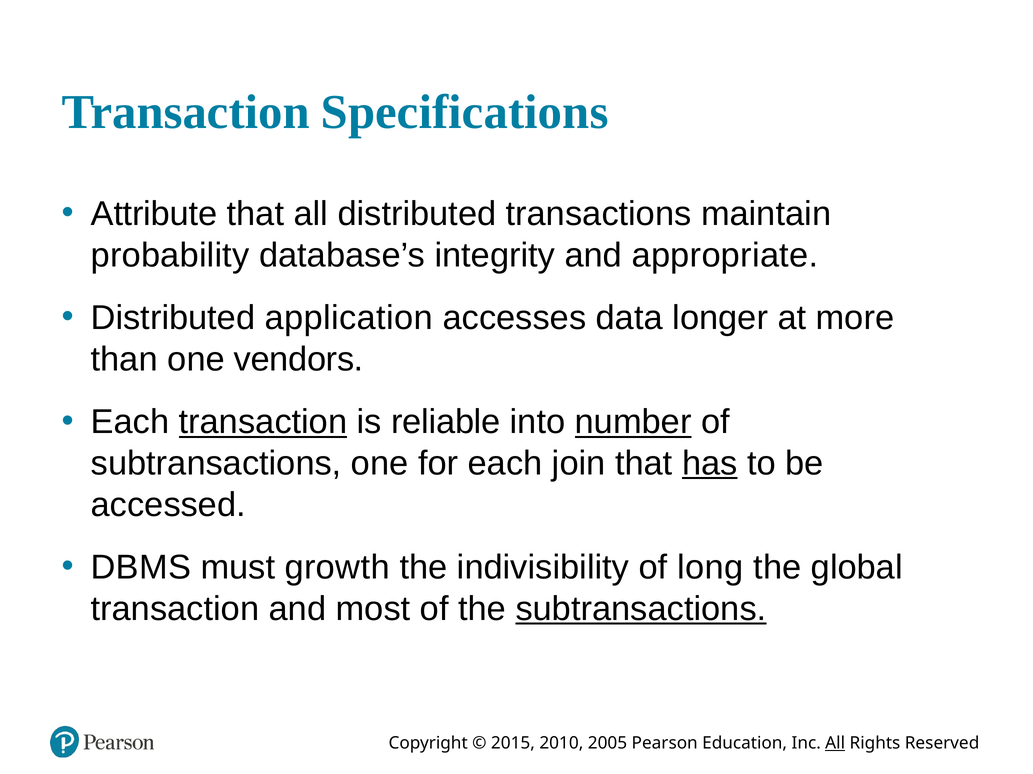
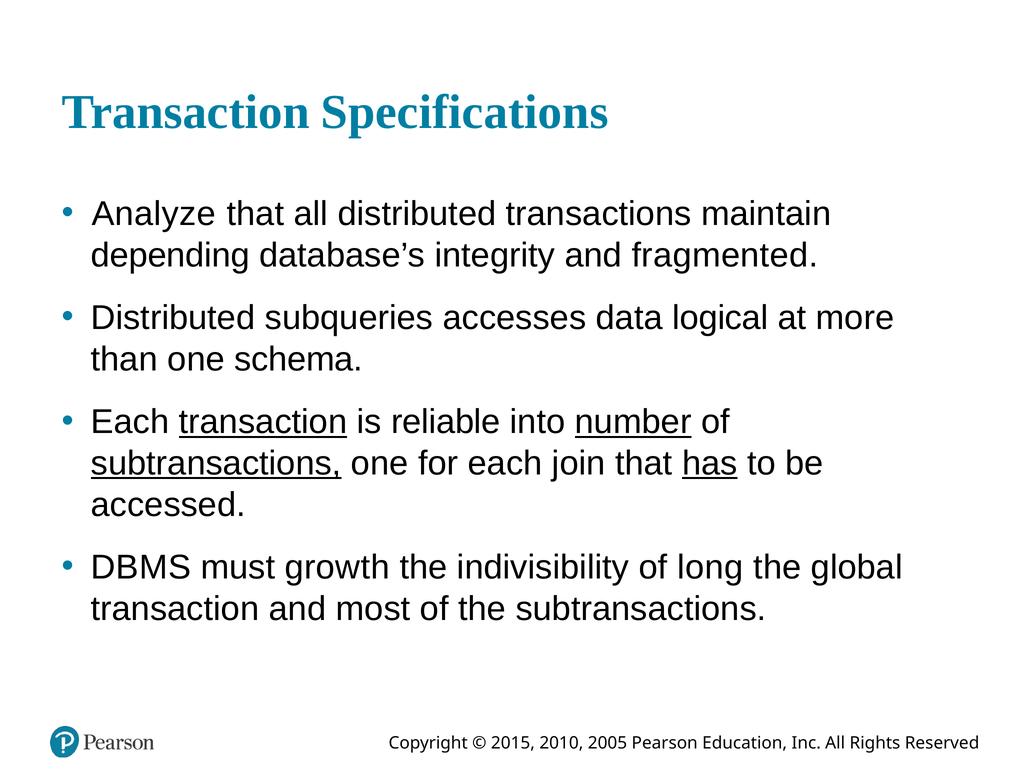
Attribute: Attribute -> Analyze (154, 214)
probability: probability -> depending (170, 256)
appropriate: appropriate -> fragmented (725, 256)
application: application -> subqueries (349, 318)
longer: longer -> logical (720, 318)
vendors: vendors -> schema (299, 360)
subtransactions underline: none -> present (216, 464)
subtransactions underline: present -> none (641, 609)
All underline: present -> none (835, 744)
